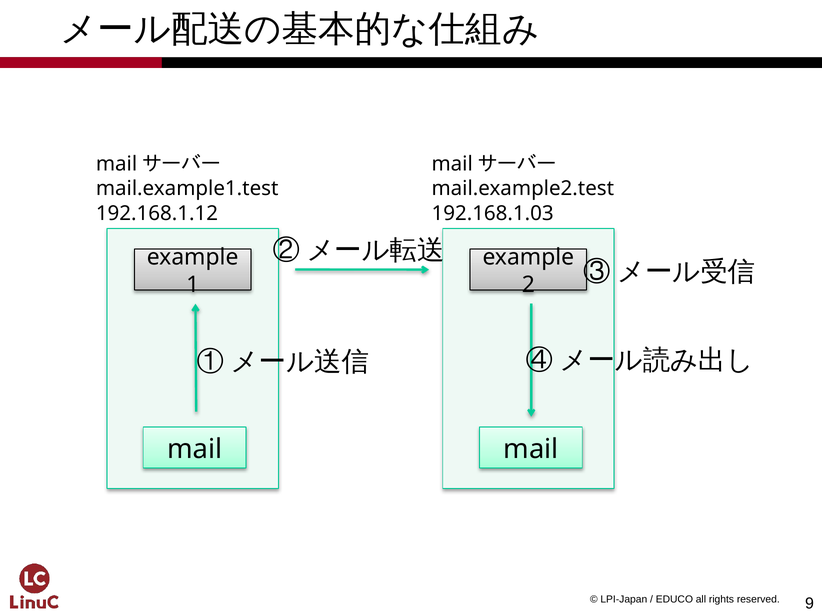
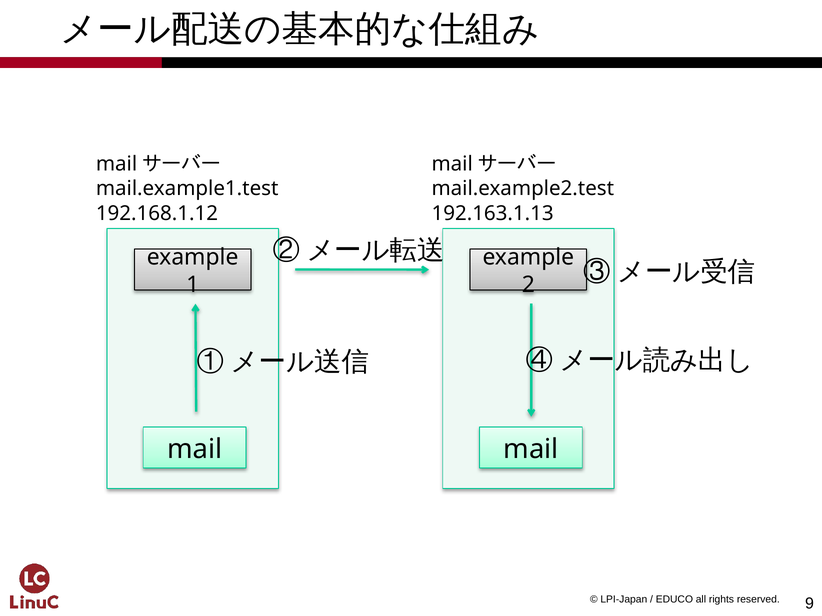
192.168.1.03: 192.168.1.03 -> 192.163.1.13 (493, 214)
